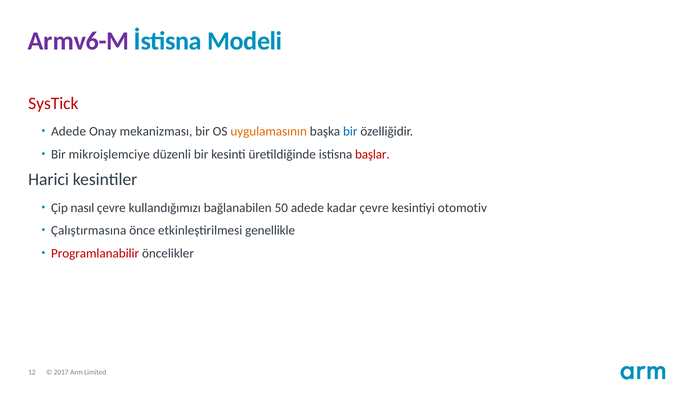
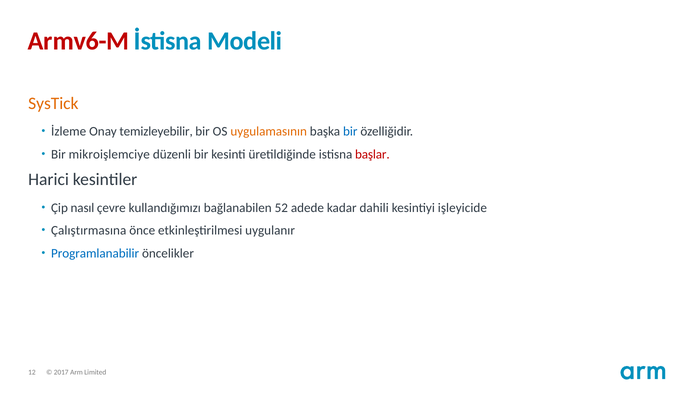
Armv6-M colour: purple -> red (79, 41)
SysTick colour: red -> orange (53, 103)
Adede: Adede -> İzleme (69, 132)
mekanizması: mekanizması -> temizleyebilir (156, 132)
50: 50 -> 52 (281, 208)
kadar çevre: çevre -> dahili (374, 208)
otomotiv: otomotiv -> işleyicide (462, 208)
genellikle: genellikle -> uygulanır (270, 231)
Programlanabilir colour: red -> blue (95, 254)
